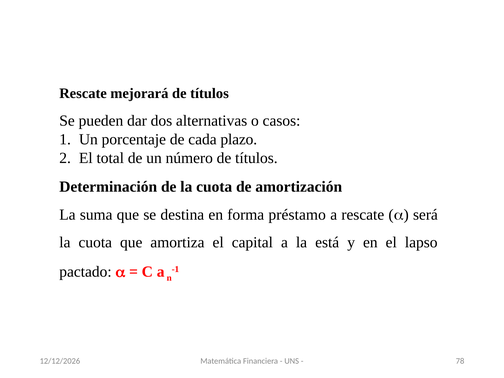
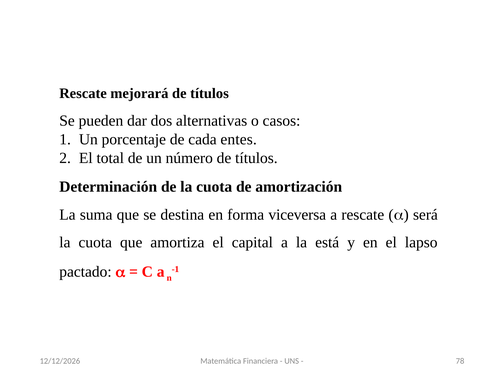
plazo: plazo -> entes (239, 139)
préstamo: préstamo -> viceversa (297, 215)
